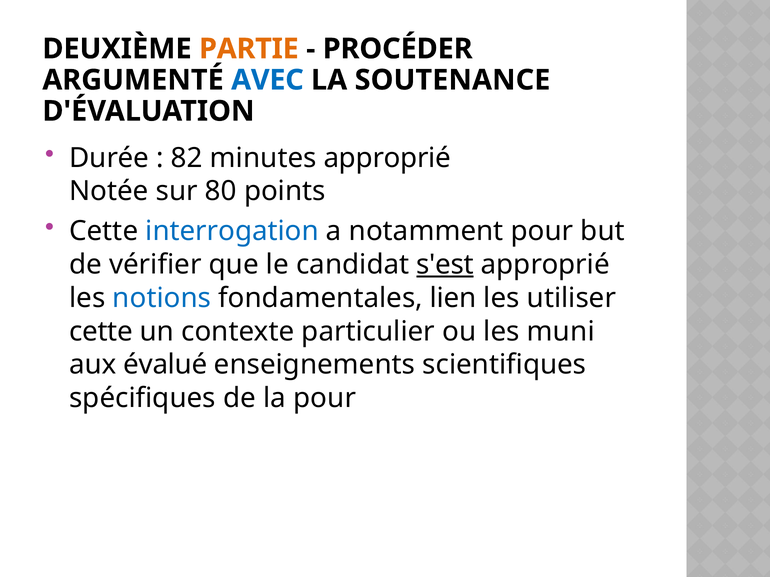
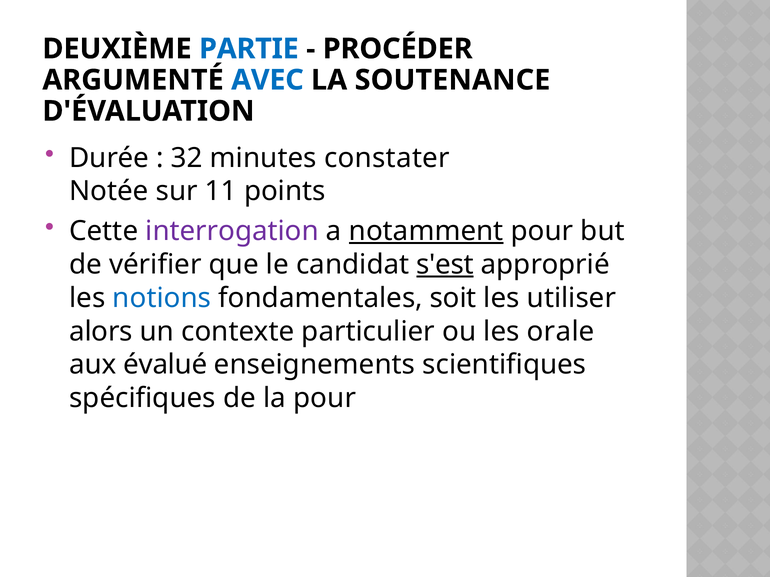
PARTIE colour: orange -> blue (249, 49)
82: 82 -> 32 (187, 158)
minutes approprié: approprié -> constater (387, 158)
80: 80 -> 11 (221, 191)
interrogation colour: blue -> purple (232, 231)
notamment underline: none -> present (426, 231)
lien: lien -> soit (453, 298)
cette: cette -> alors (101, 332)
muni: muni -> orale (561, 332)
